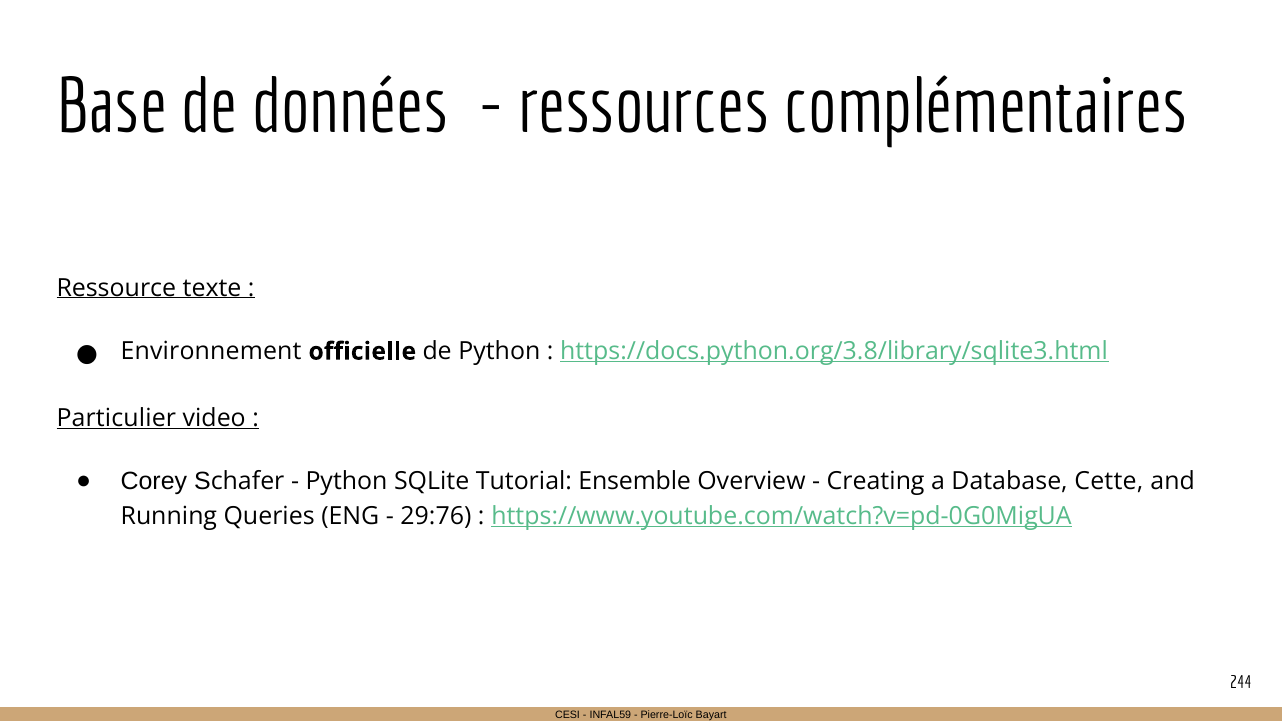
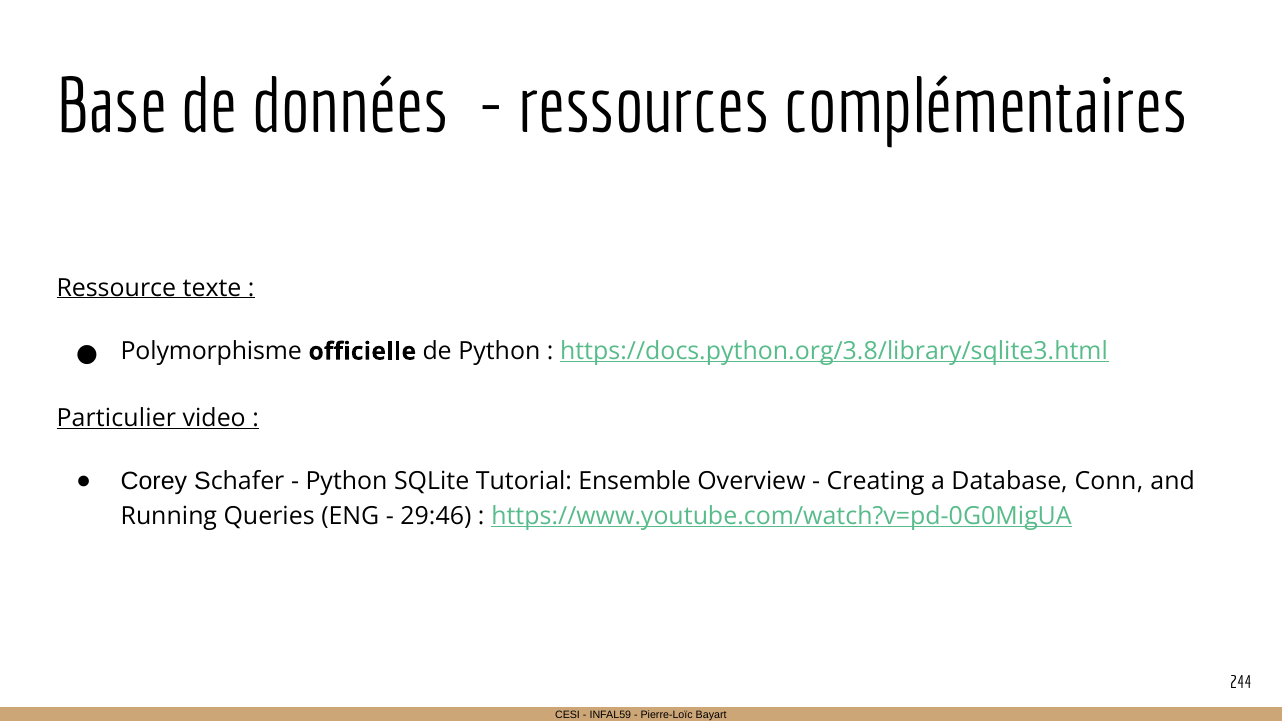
Environnement: Environnement -> Polymorphisme (211, 351)
Cette: Cette -> Conn (1109, 481)
29:76: 29:76 -> 29:46 (436, 516)
